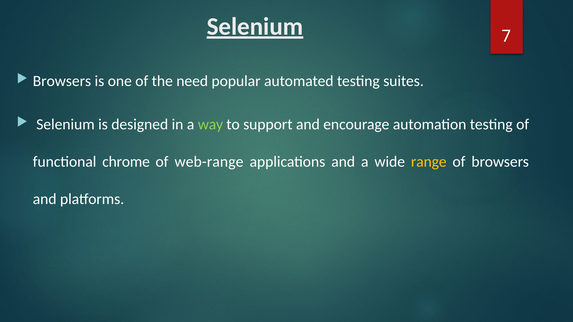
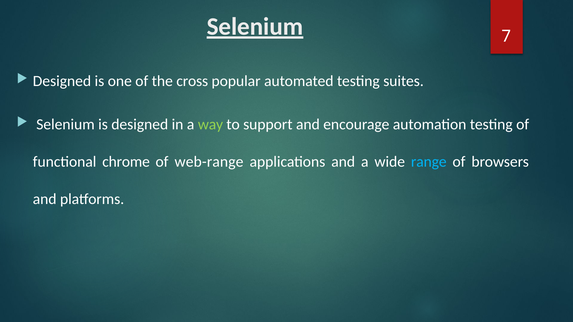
Browsers: Browsers -> Designed (62, 81)
need: need -> cross (192, 81)
range colour: yellow -> light blue (429, 162)
